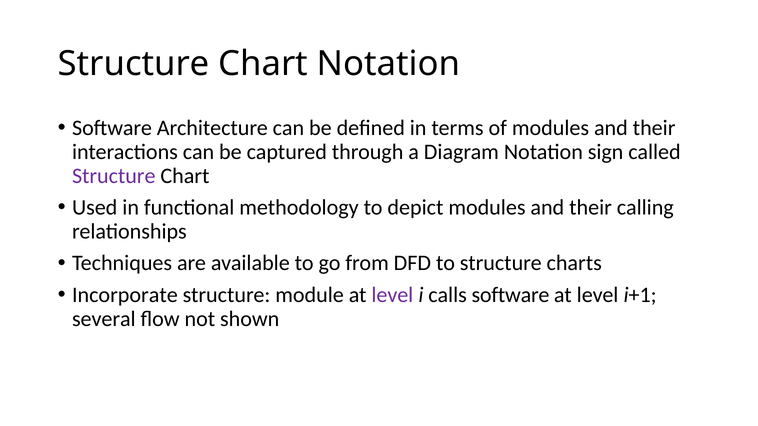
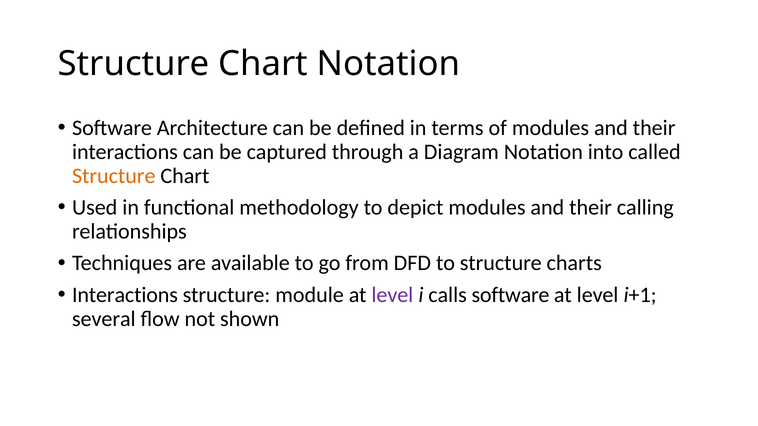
sign: sign -> into (606, 152)
Structure colour: purple -> orange (114, 176)
Incorporate: Incorporate -> Interactions (125, 295)
